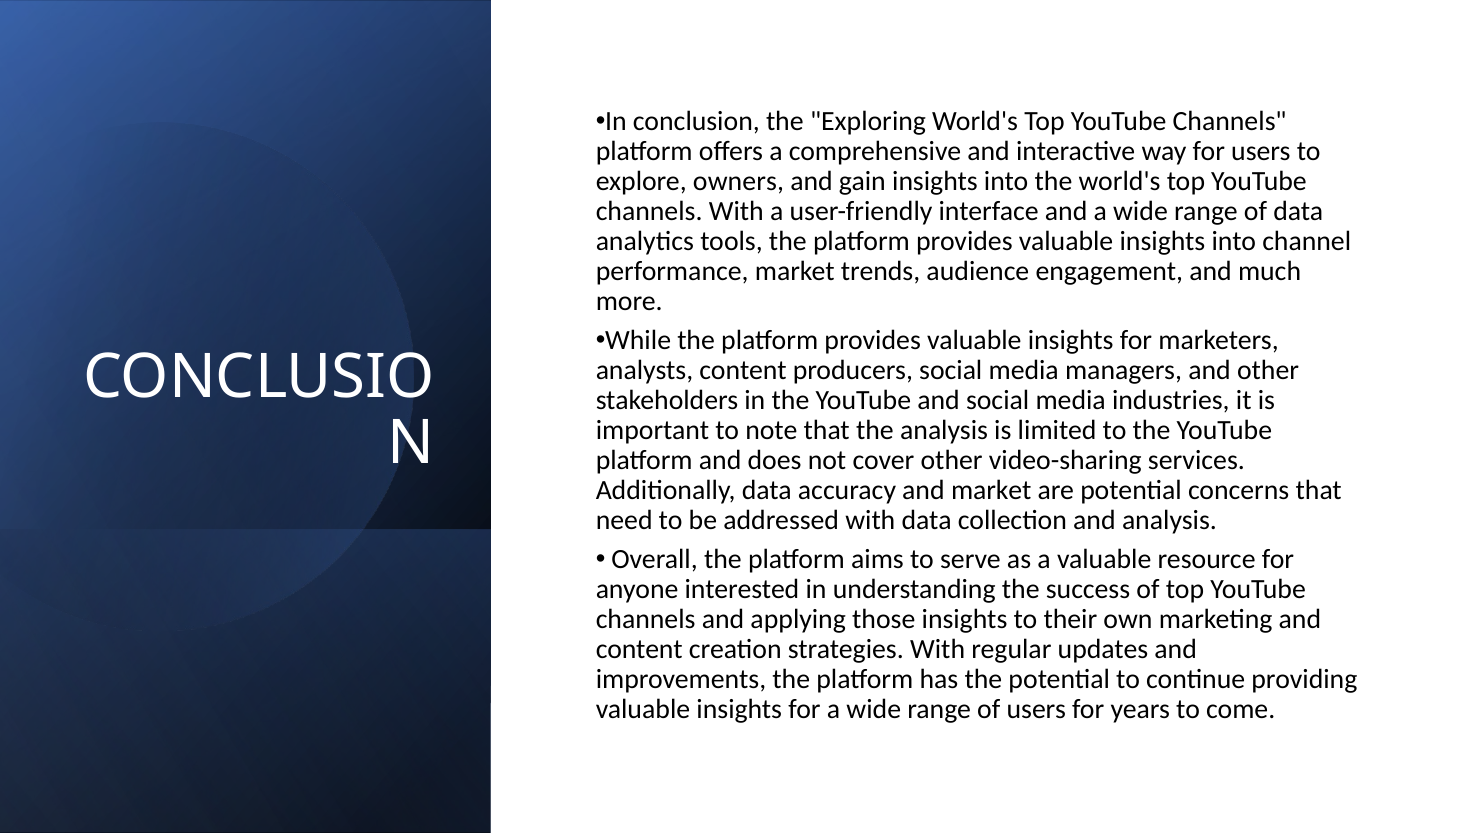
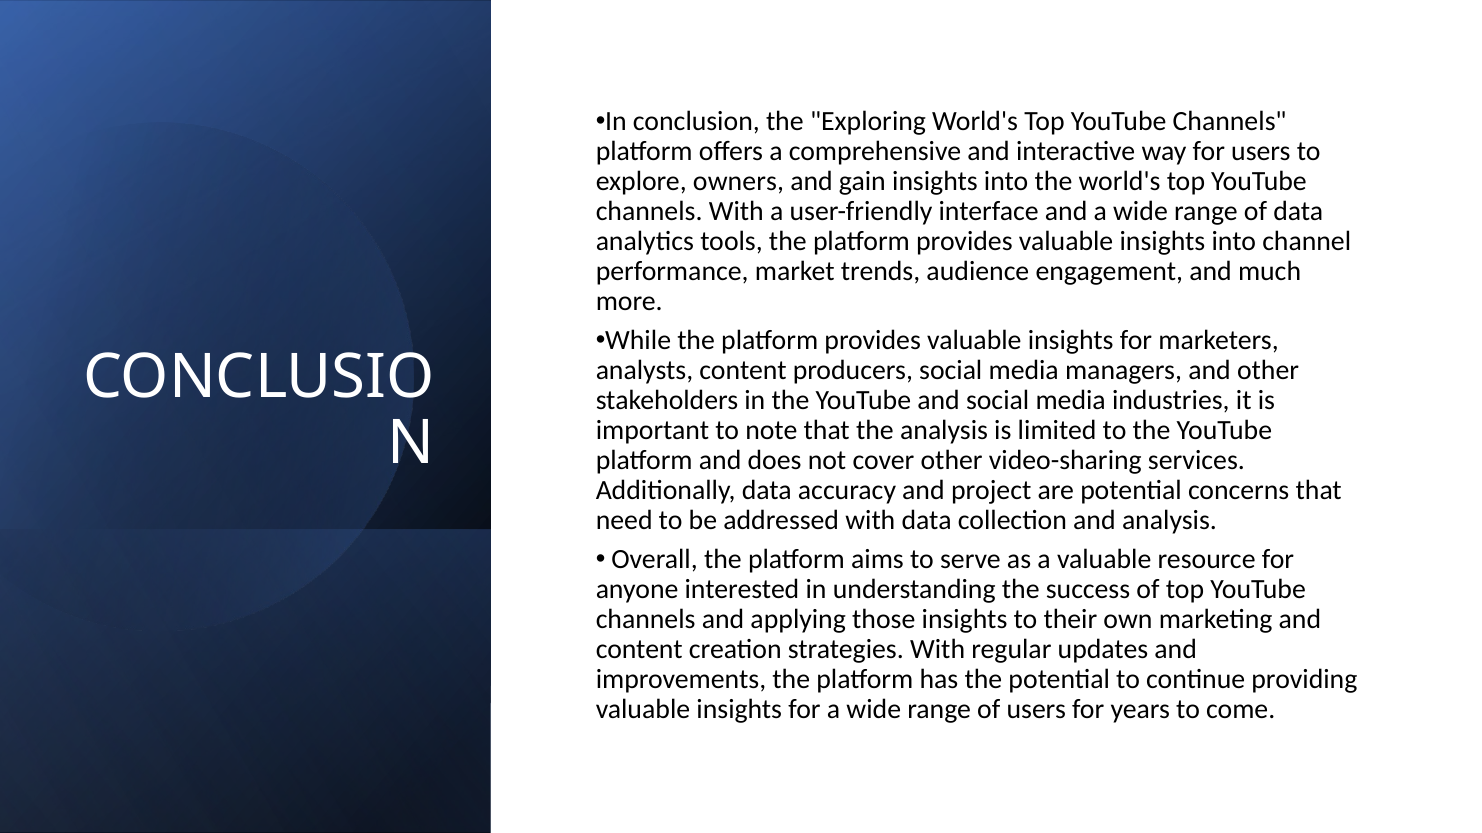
and market: market -> project (991, 491)
